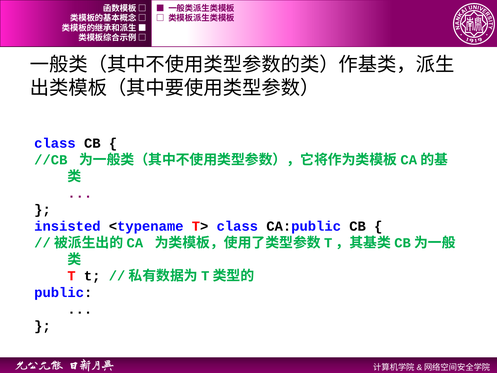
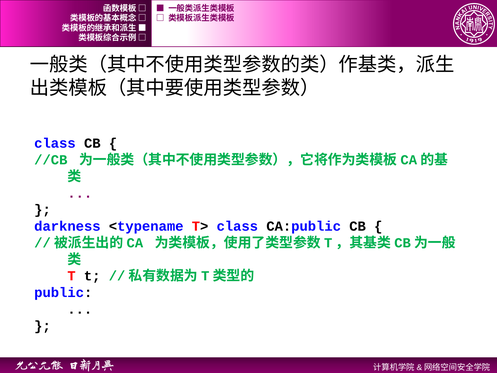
insisted: insisted -> darkness (67, 226)
